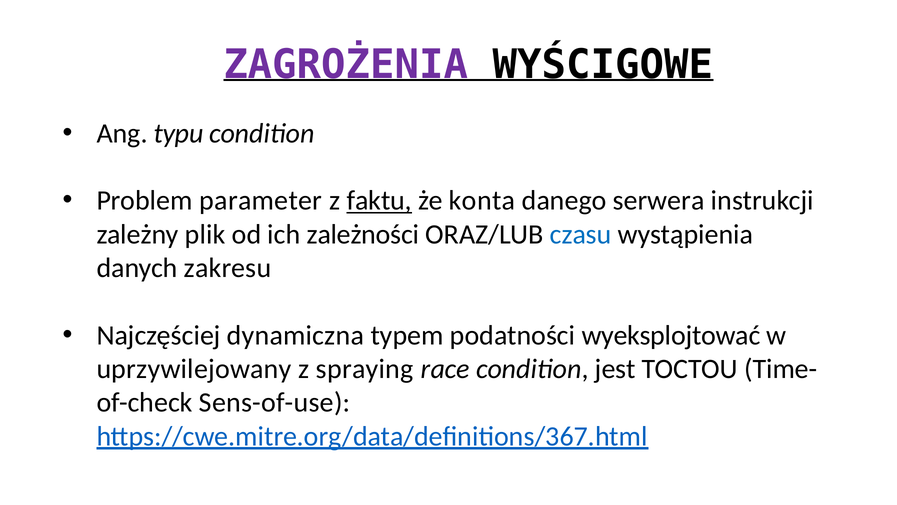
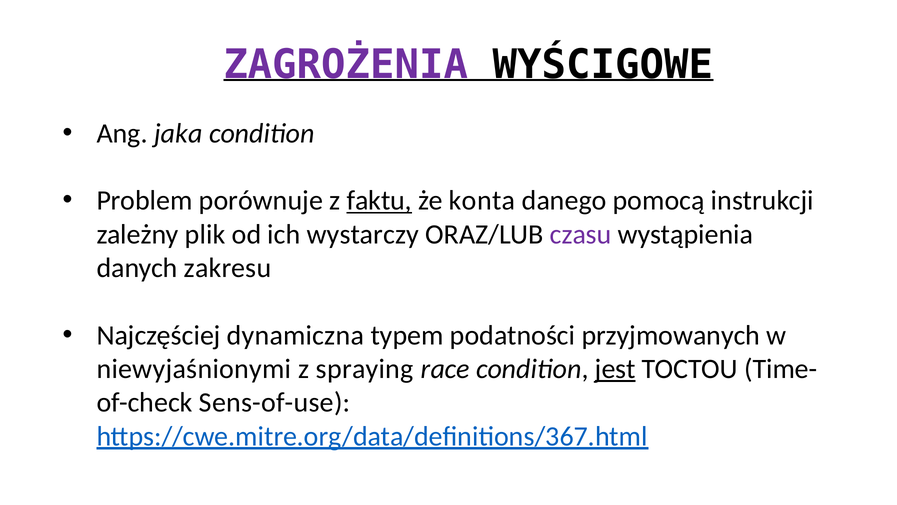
typu: typu -> jaka (178, 133)
parameter: parameter -> porównuje (261, 200)
serwera: serwera -> pomocą (659, 200)
zależności: zależności -> wystarczy (363, 234)
czasu colour: blue -> purple (581, 234)
wyeksplojtować: wyeksplojtować -> przyjmowanych (671, 335)
uprzywilejowany: uprzywilejowany -> niewyjaśnionymi (194, 369)
jest underline: none -> present (615, 369)
